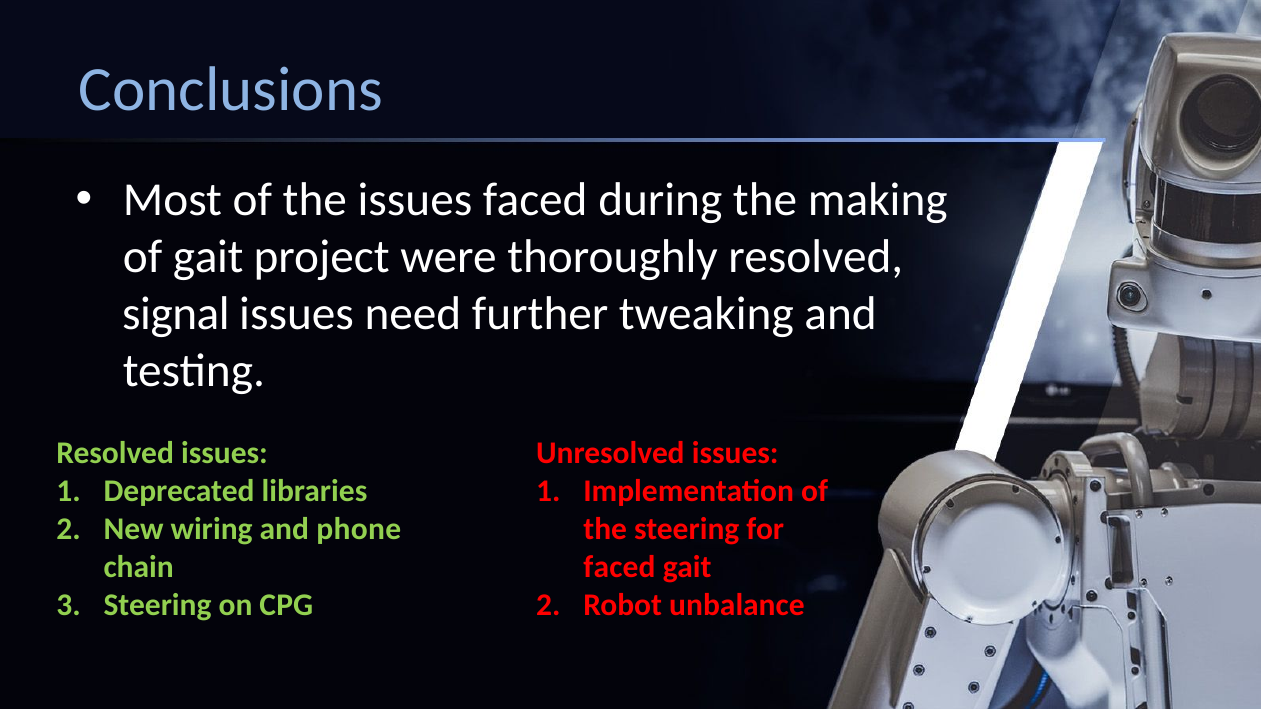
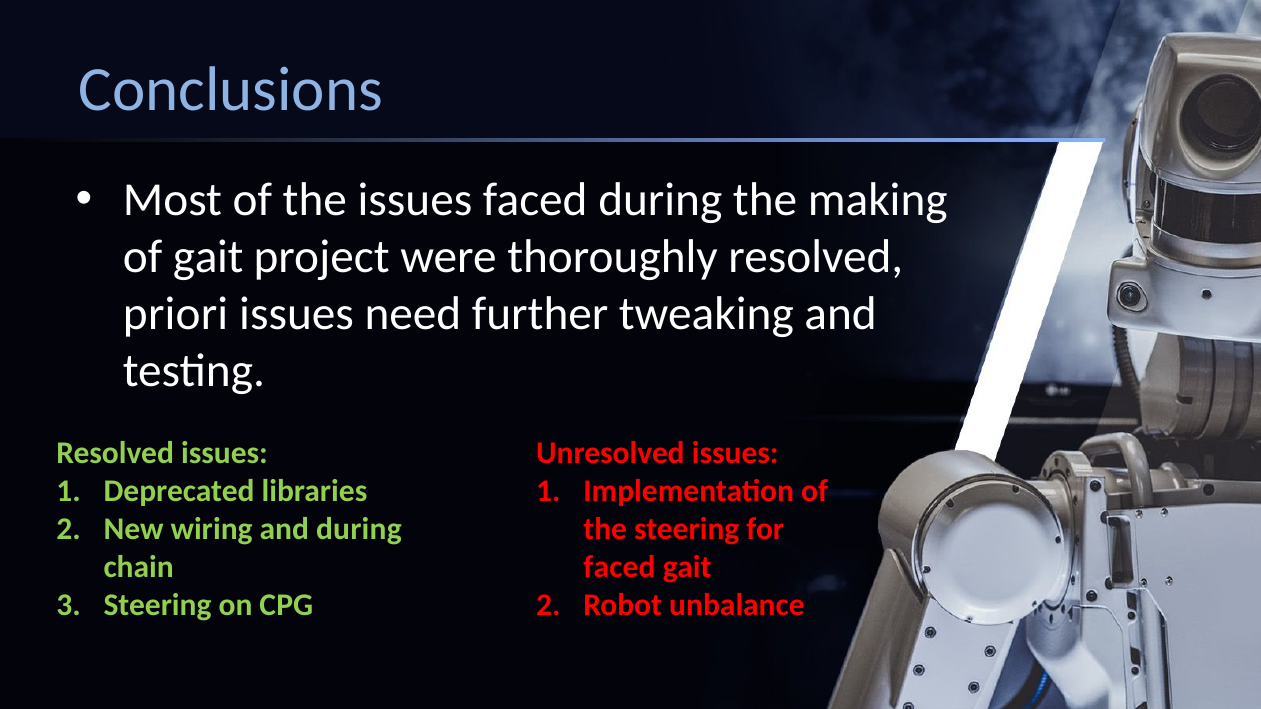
signal: signal -> priori (176, 314)
and phone: phone -> during (359, 529)
